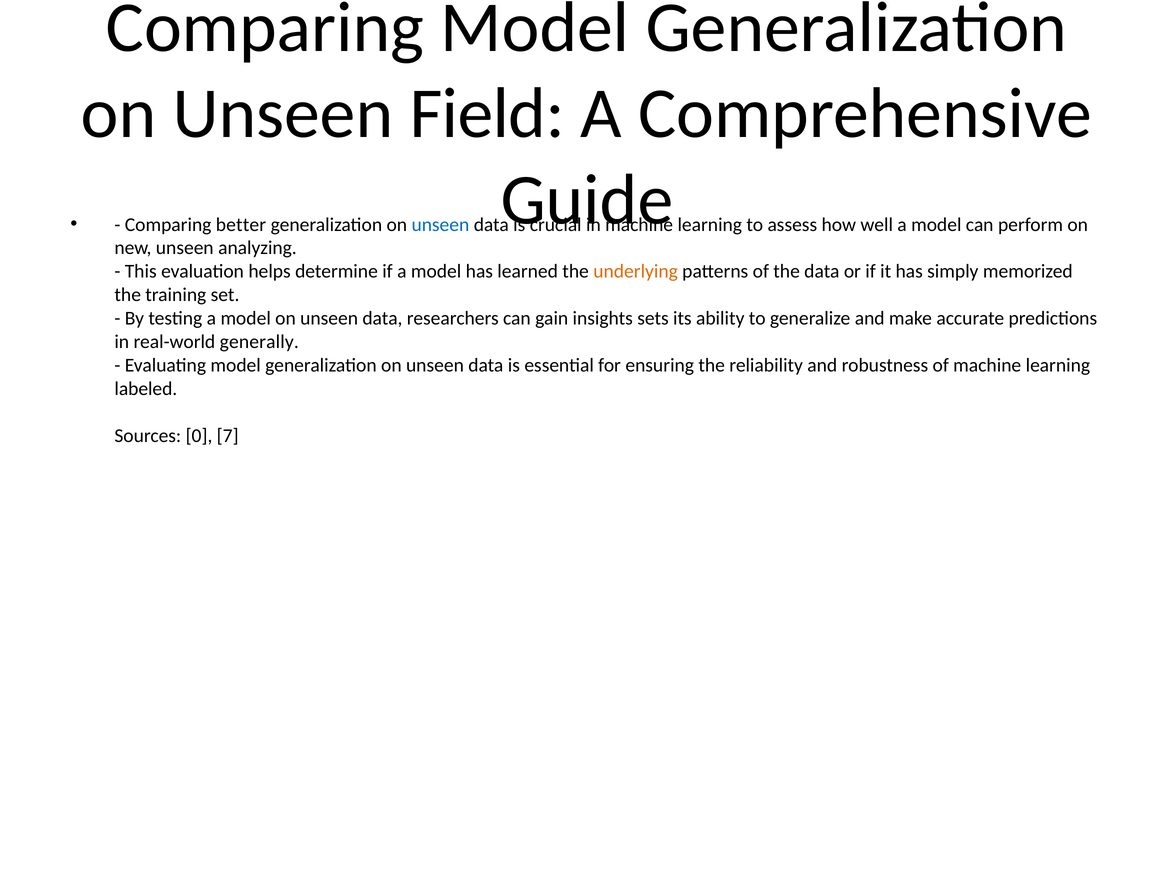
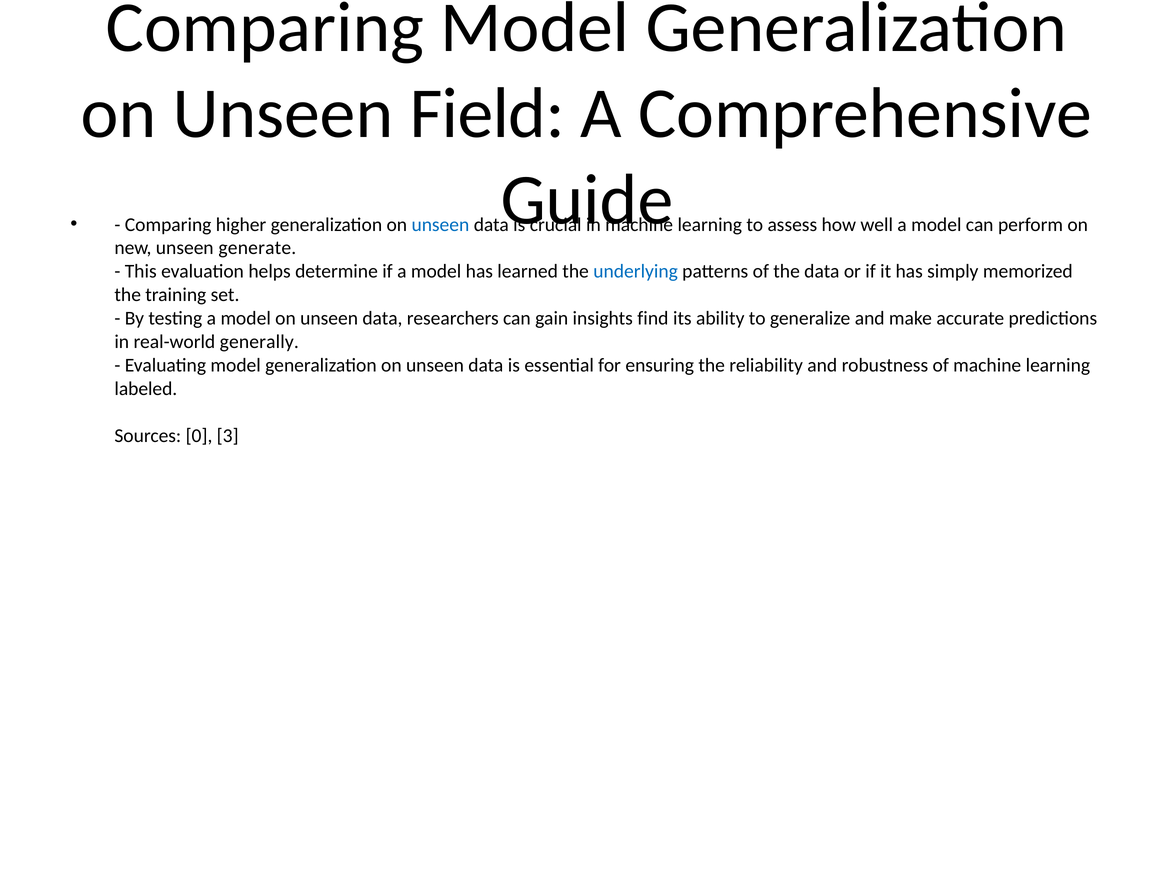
better: better -> higher (241, 224)
analyzing: analyzing -> generate (257, 248)
underlying colour: orange -> blue (636, 271)
sets: sets -> find (653, 318)
7: 7 -> 3 (228, 436)
